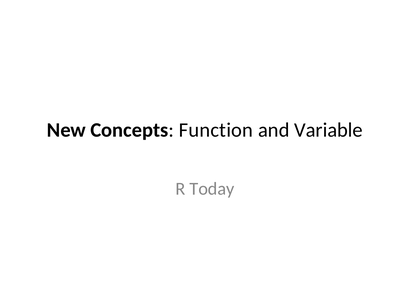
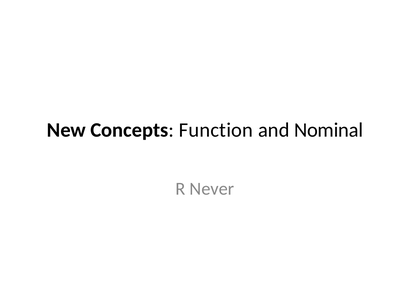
Variable: Variable -> Nominal (329, 130)
Today: Today -> Never (212, 188)
